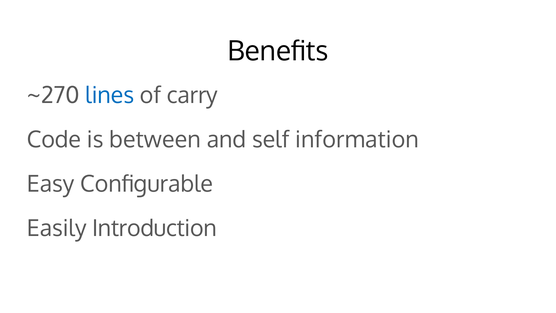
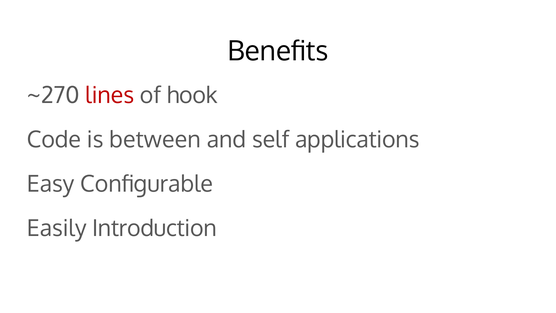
lines colour: blue -> red (110, 95)
carry: carry -> hook (192, 95)
information: information -> applications (357, 140)
